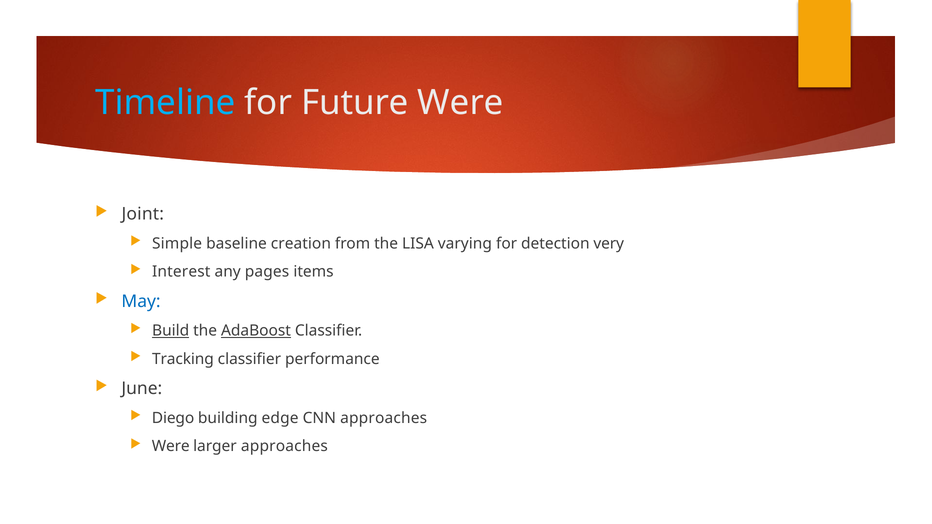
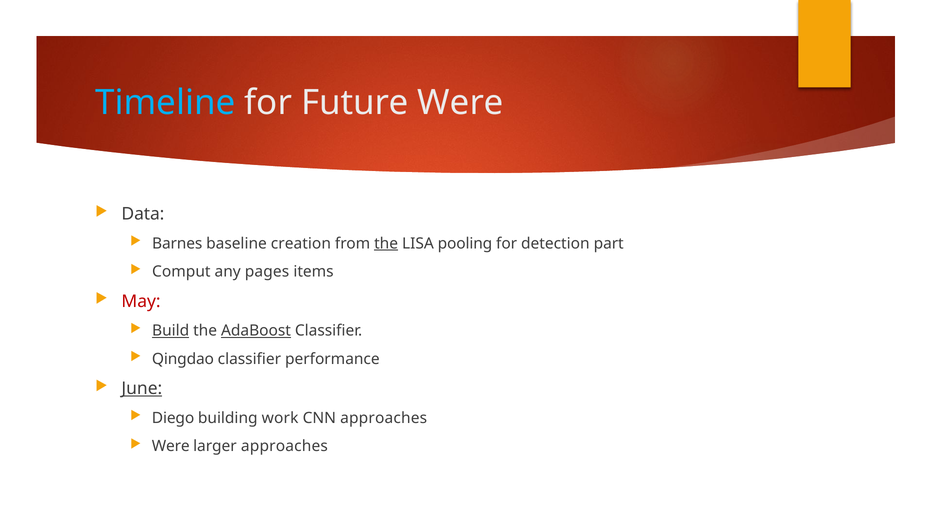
Joint: Joint -> Data (143, 214)
Simple: Simple -> Barnes (177, 244)
the underline: none -> present (386, 244)
varying: varying -> pooling (465, 244)
very: very -> part (609, 244)
Interest: Interest -> Comput (181, 272)
May colour: blue -> red (141, 302)
Tracking: Tracking -> Qingdao (183, 359)
June underline: none -> present (142, 389)
edge: edge -> work (280, 418)
